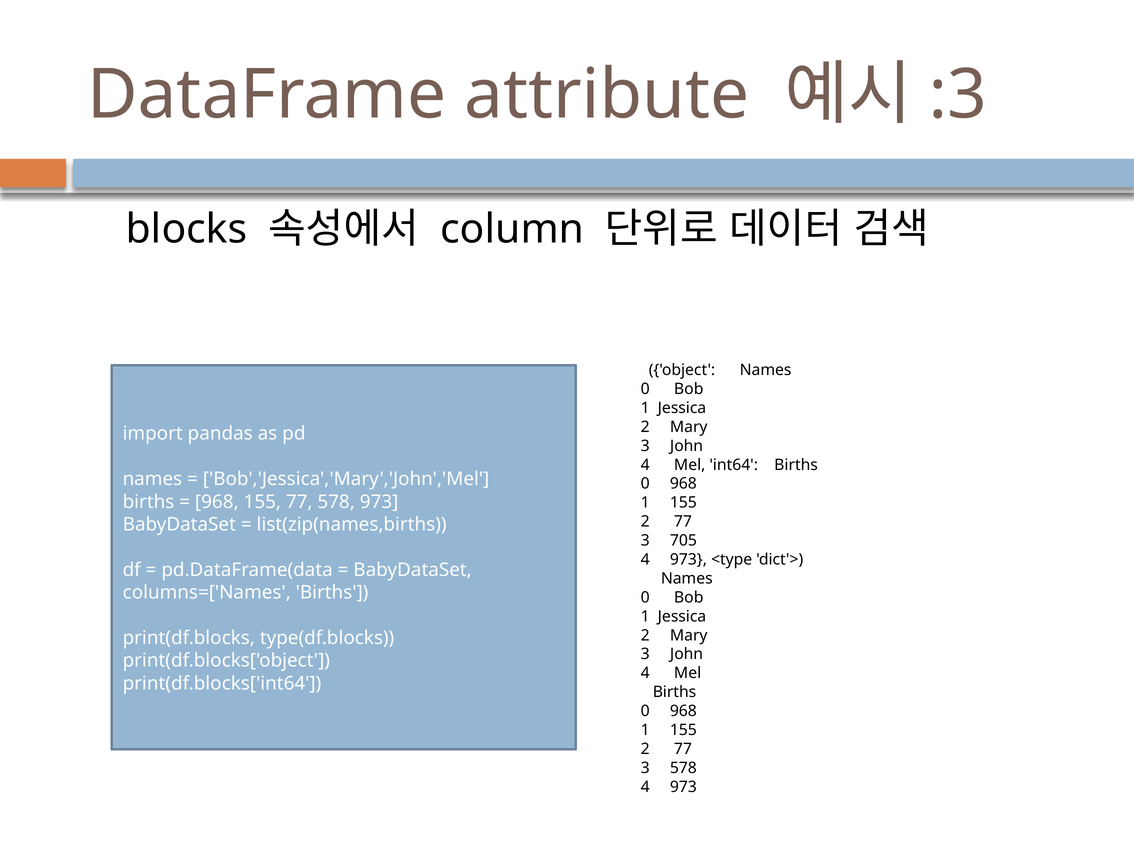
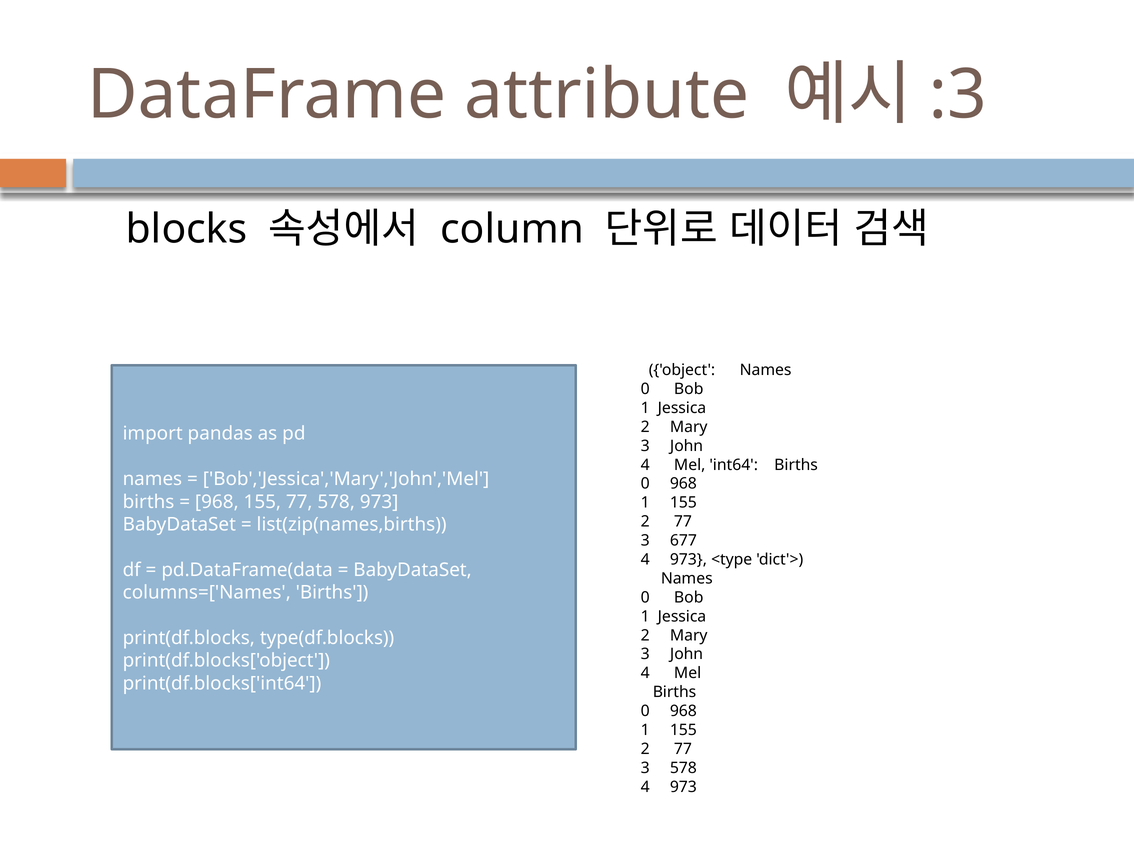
705: 705 -> 677 (683, 540)
